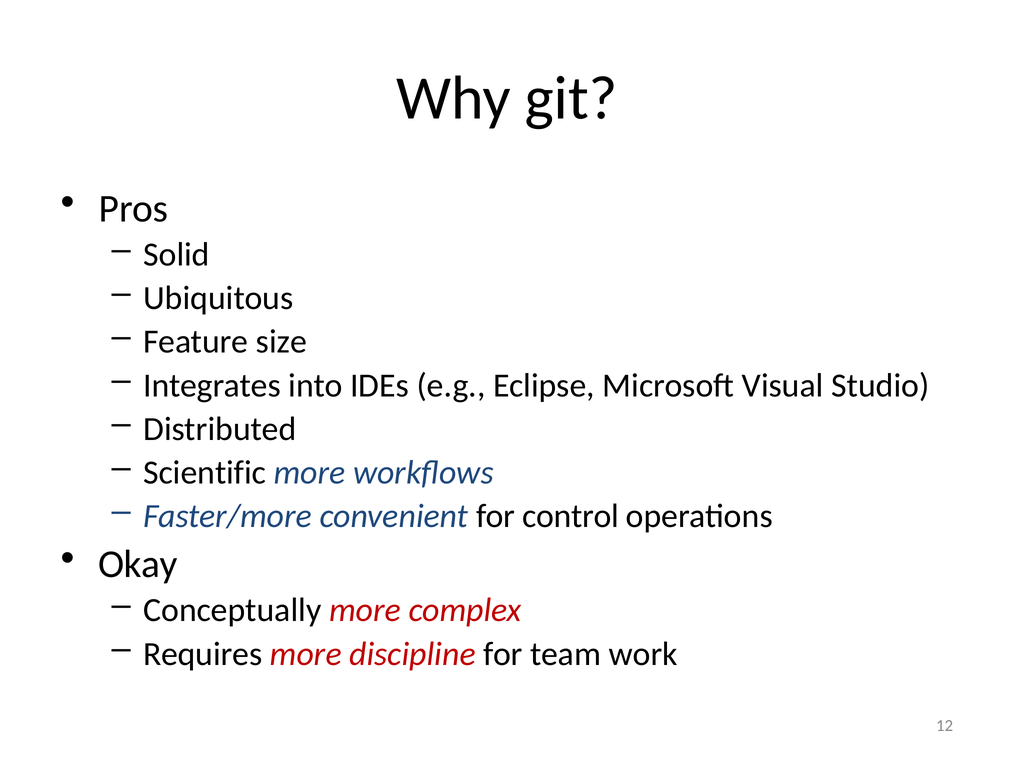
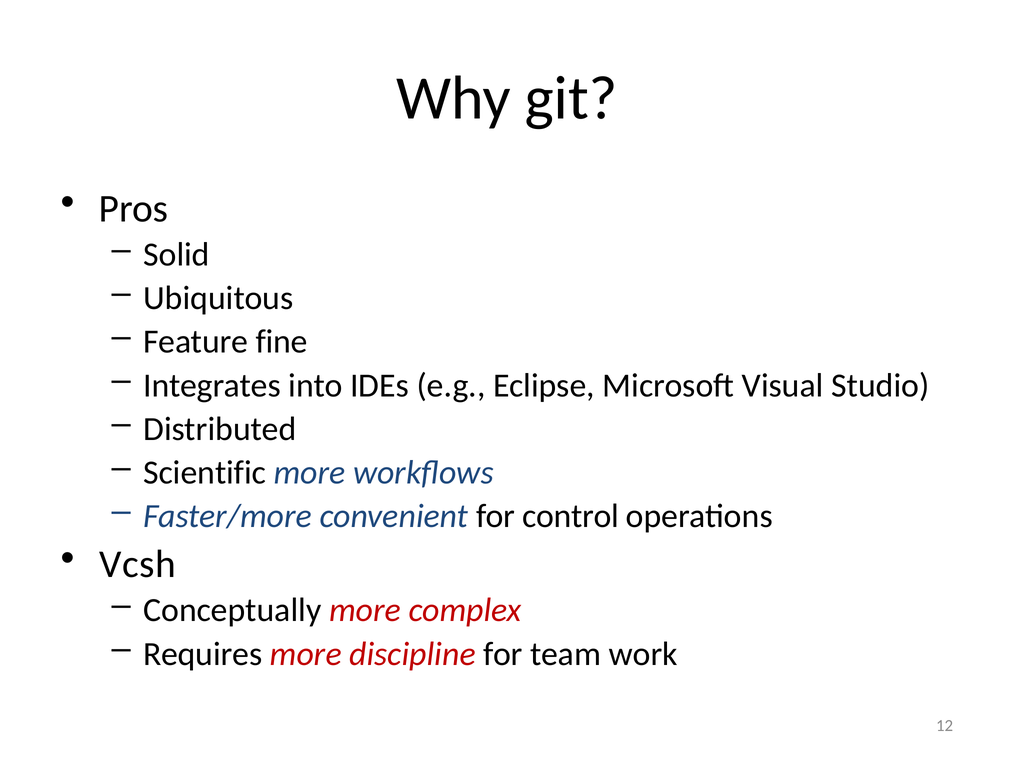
size: size -> fine (282, 342)
Okay: Okay -> Vcsh (138, 565)
